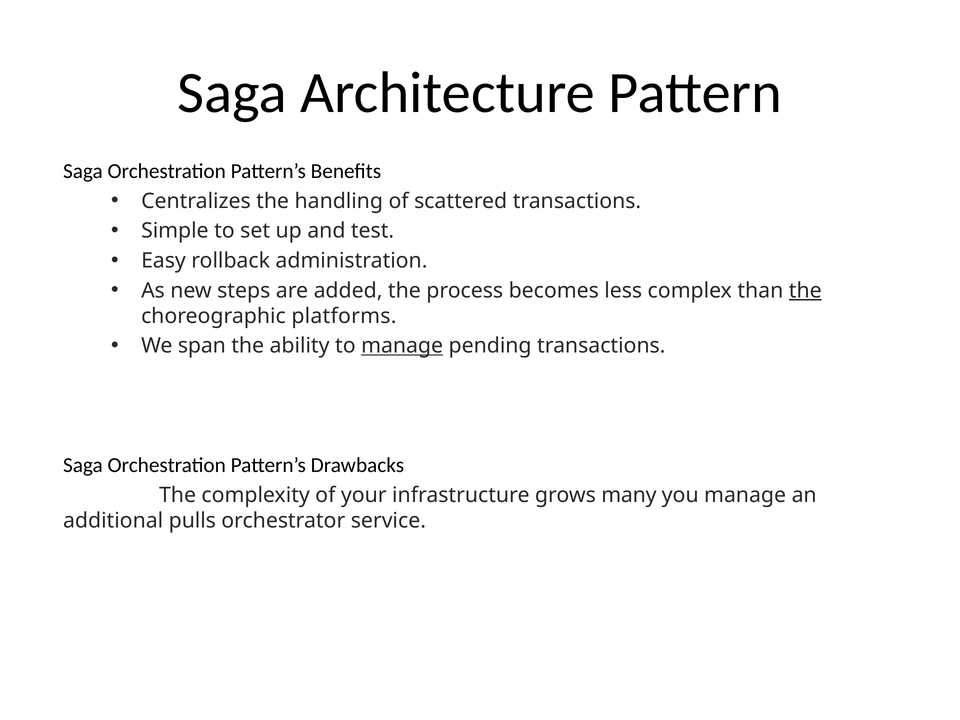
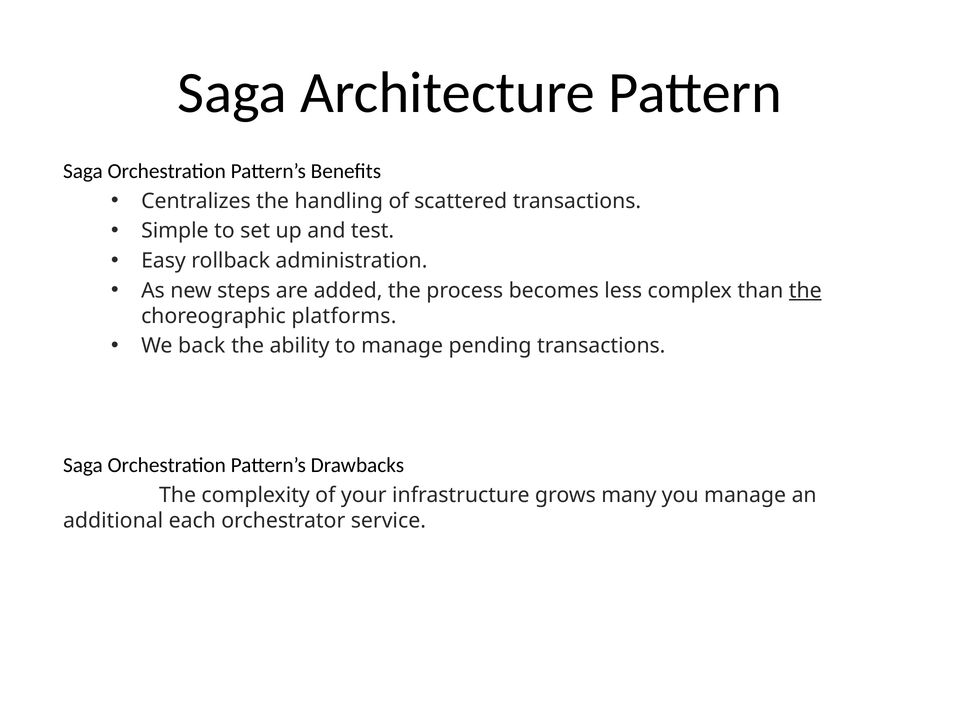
span: span -> back (202, 346)
manage underline: present -> none (402, 346)
pulls: pulls -> each (192, 521)
